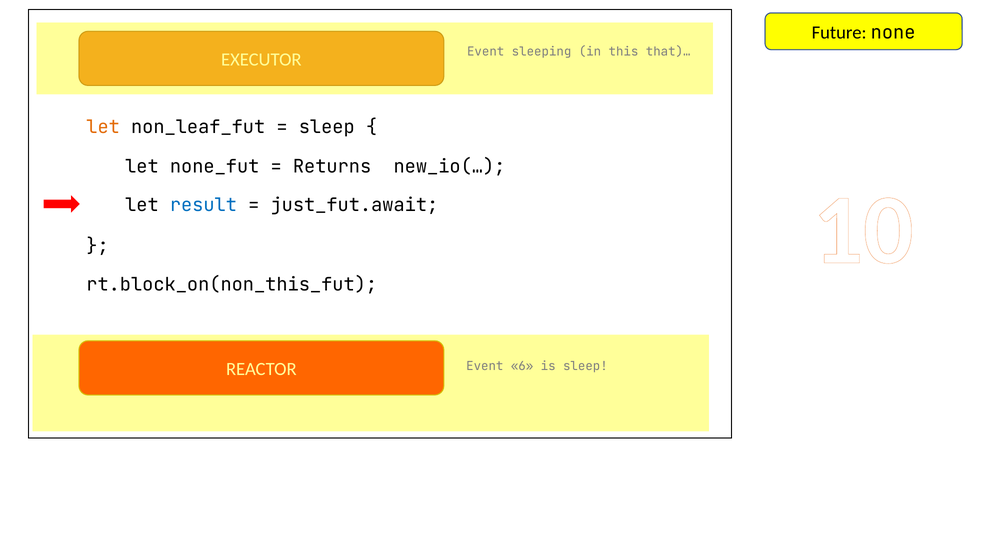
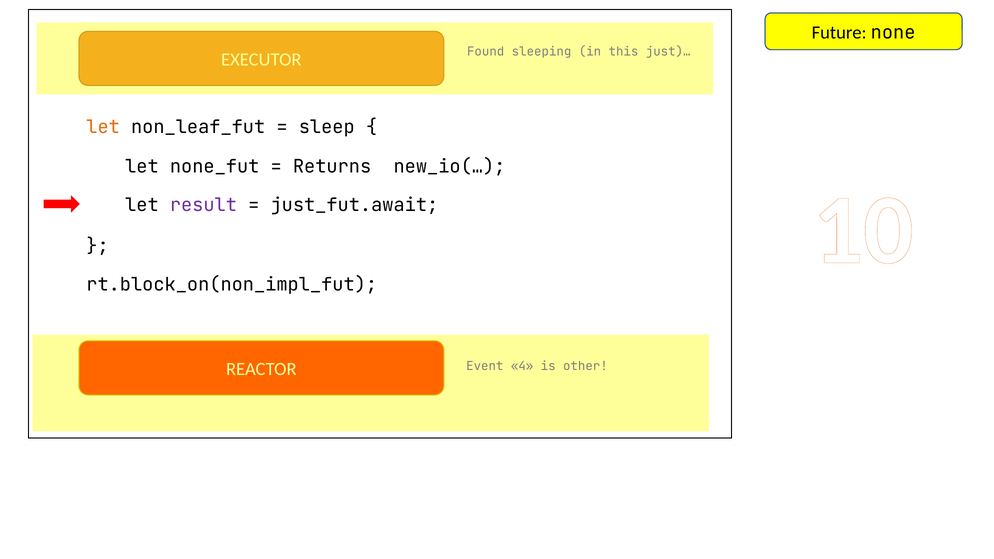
Event: Event -> Found (486, 52)
that)…: that)… -> just)… (668, 52)
result colour: blue -> purple (203, 205)
rt.block_on(non_this_fut: rt.block_on(non_this_fut -> rt.block_on(non_impl_fut (232, 285)
6: 6 -> 4 (522, 366)
is sleep: sleep -> other (585, 366)
